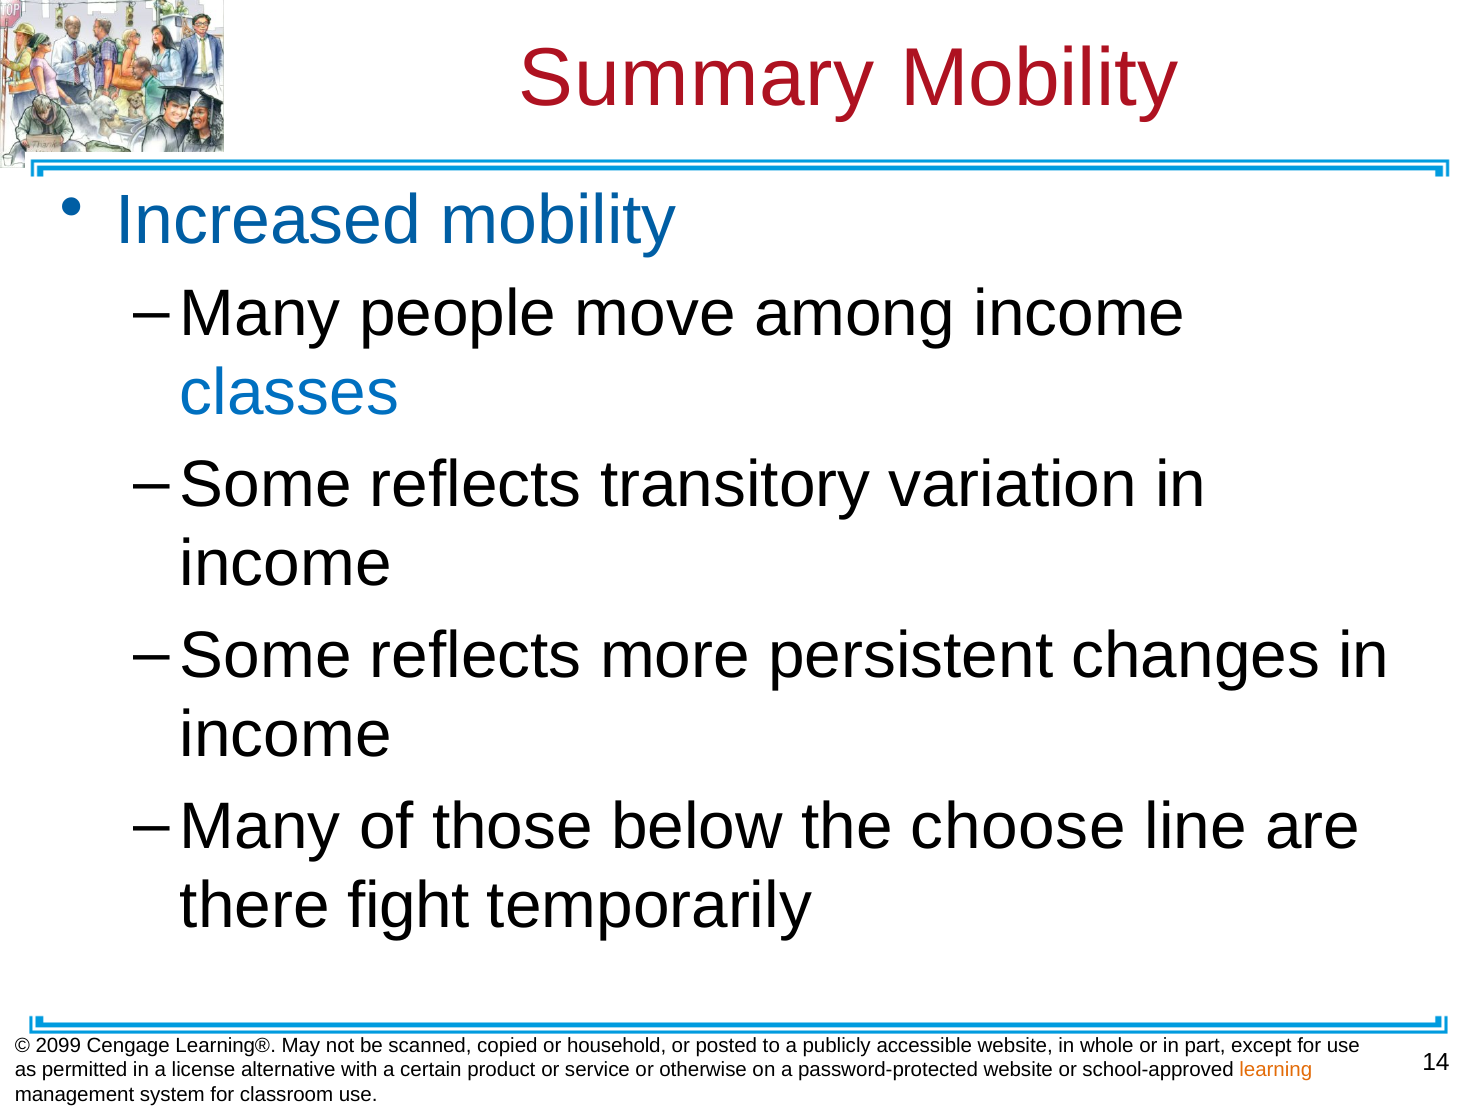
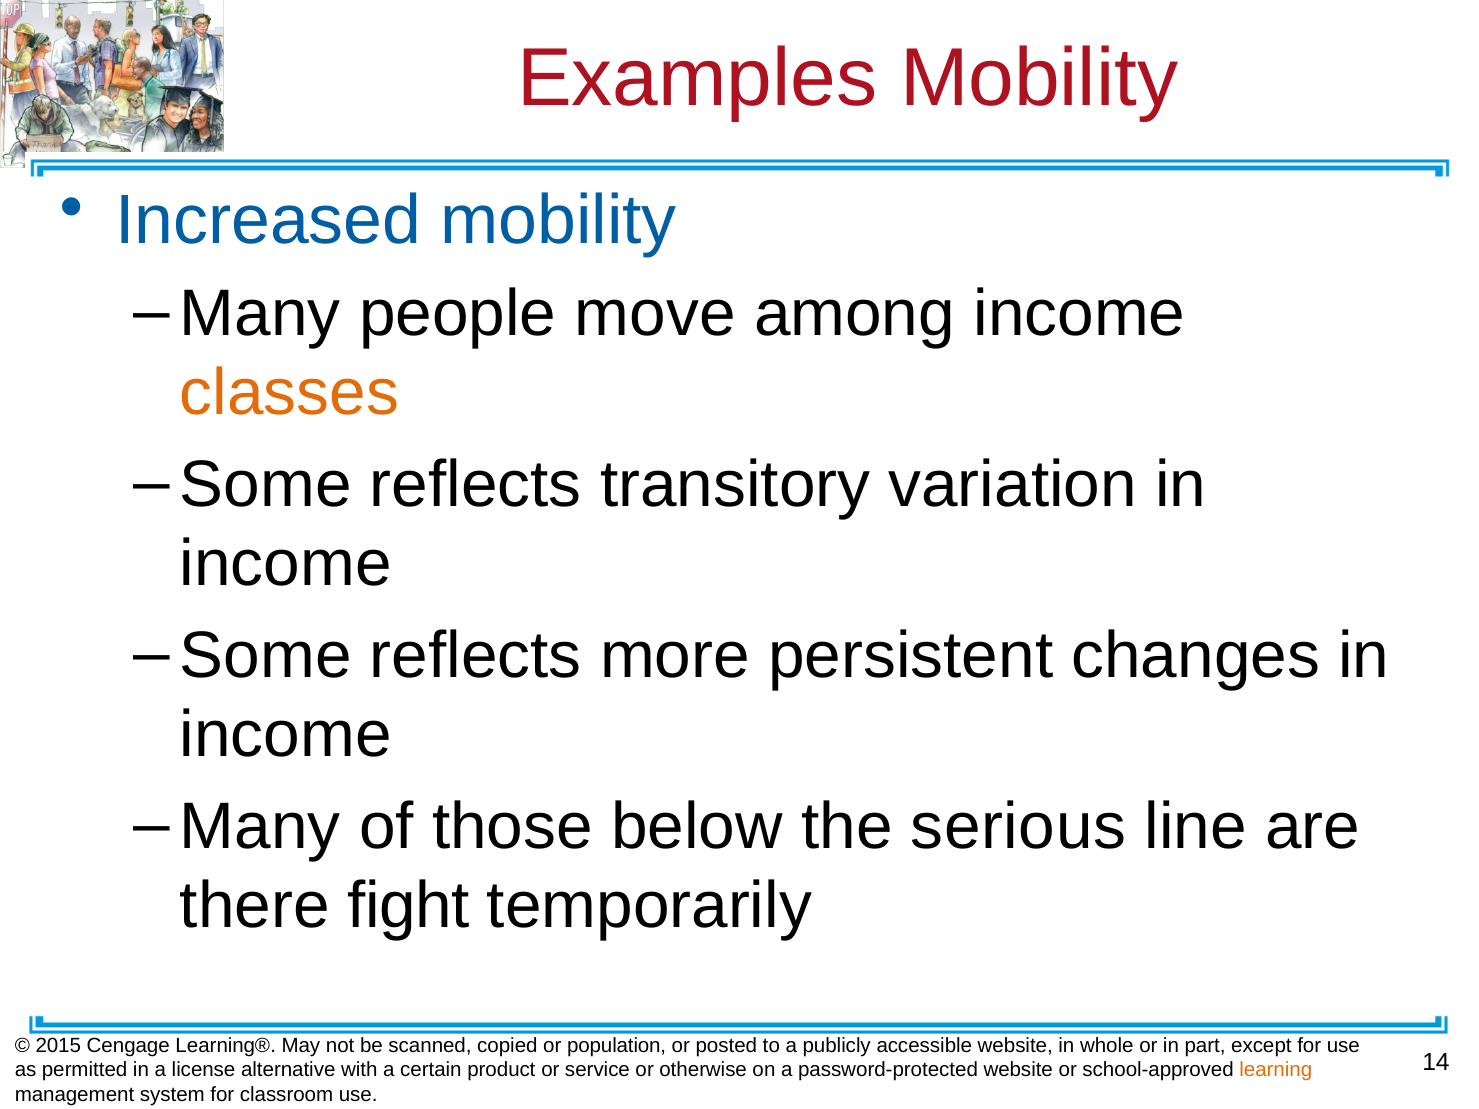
Summary: Summary -> Examples (697, 79)
classes colour: blue -> orange (289, 393)
choose: choose -> serious (1018, 827)
2099: 2099 -> 2015 (58, 1046)
household: household -> population (617, 1046)
